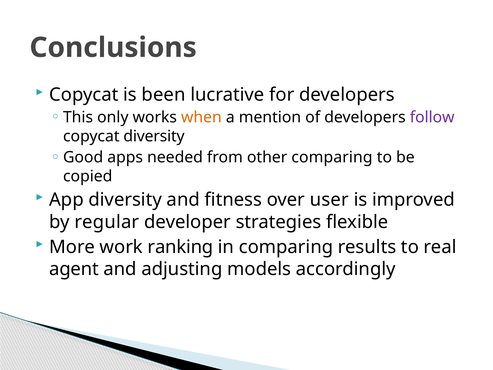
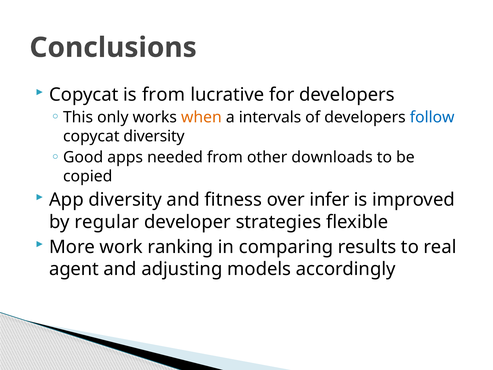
is been: been -> from (164, 95)
mention: mention -> intervals (270, 117)
follow colour: purple -> blue (432, 117)
other comparing: comparing -> downloads (332, 157)
user: user -> infer (329, 200)
